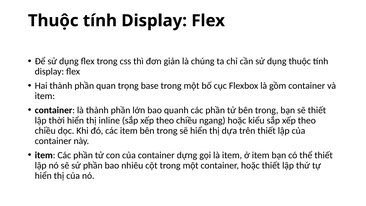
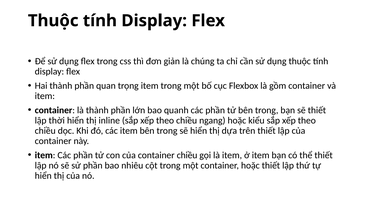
trọng base: base -> item (150, 86)
container dựng: dựng -> chiều (187, 155)
